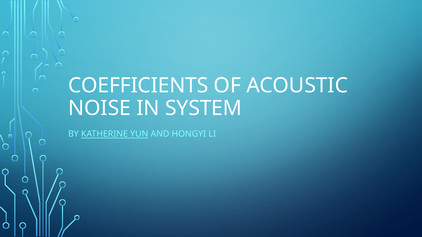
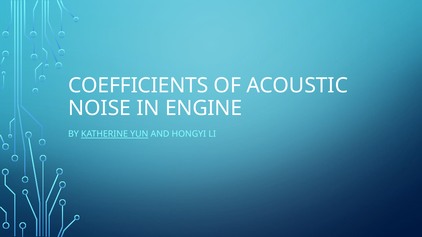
SYSTEM: SYSTEM -> ENGINE (204, 108)
